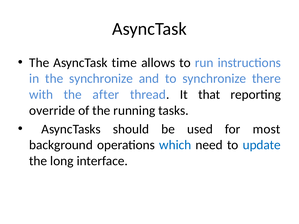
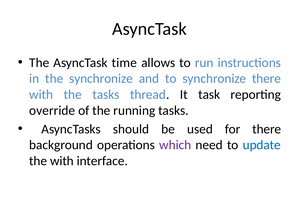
the after: after -> tasks (106, 95)
that: that -> task (209, 95)
for most: most -> there (267, 129)
which colour: blue -> purple (175, 145)
the long: long -> with (62, 161)
